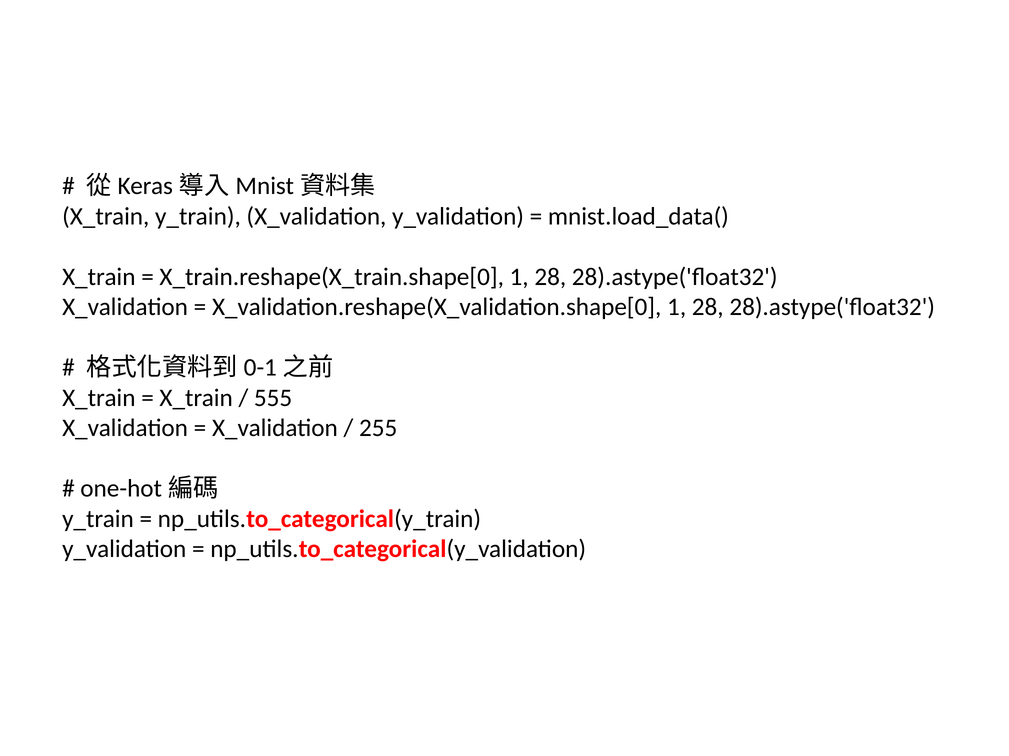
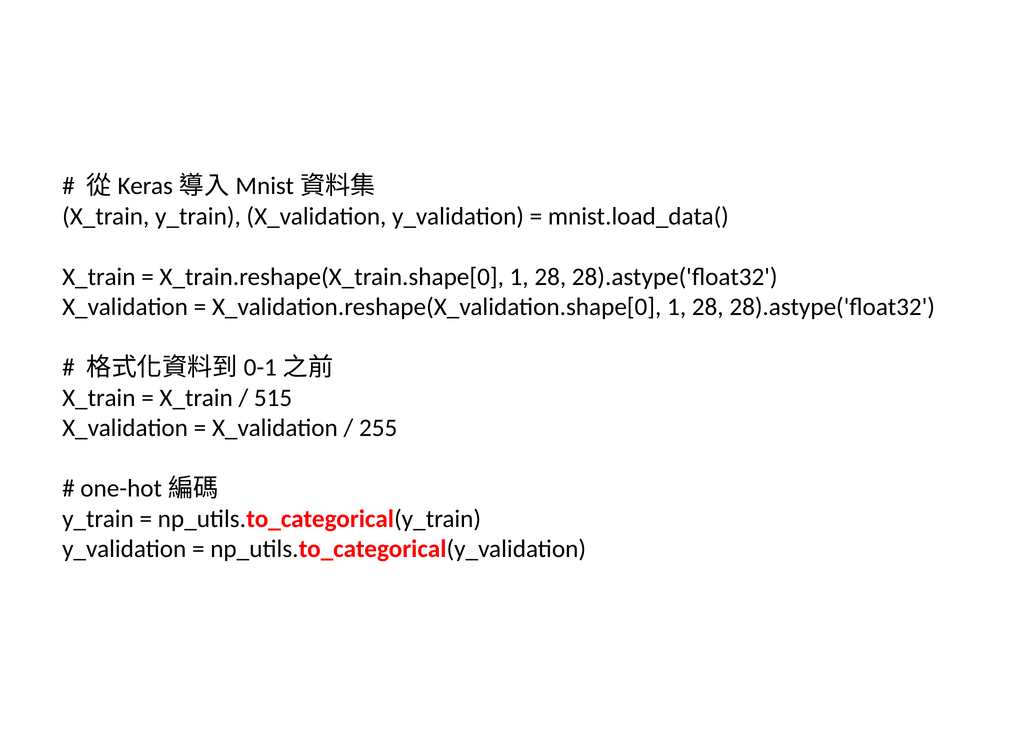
555: 555 -> 515 (273, 398)
